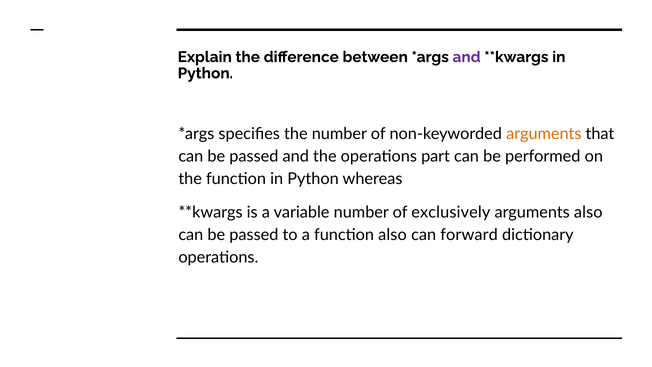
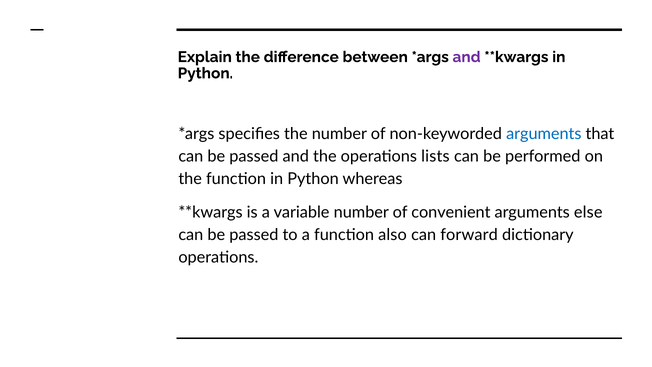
arguments colour: orange -> blue (544, 134)
part: part -> lists (435, 156)
exclusively: exclusively -> convenient (451, 212)
arguments also: also -> else (588, 212)
